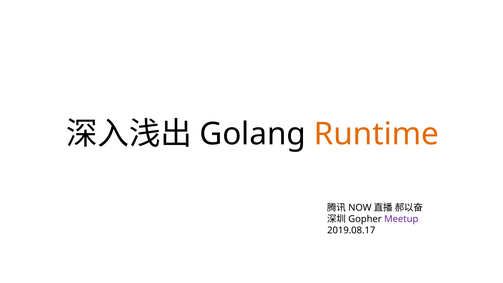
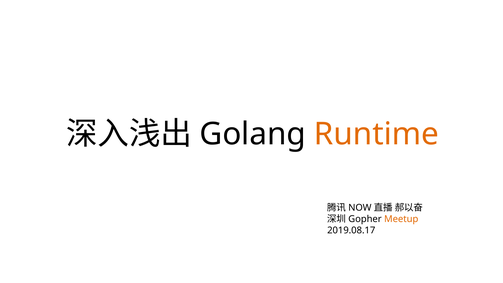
Meetup colour: purple -> orange (401, 219)
